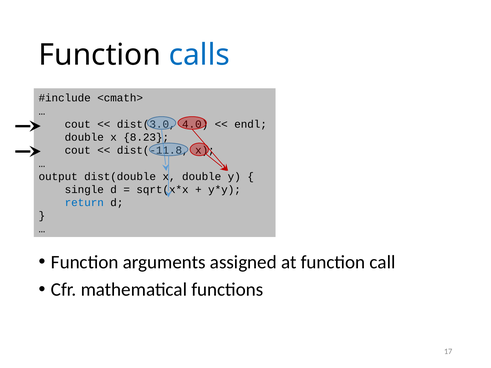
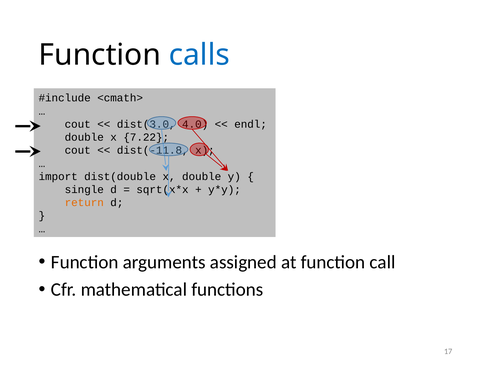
8.23: 8.23 -> 7.22 (146, 137)
output: output -> import (58, 177)
return colour: blue -> orange (84, 203)
